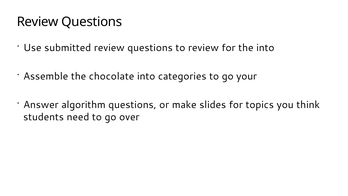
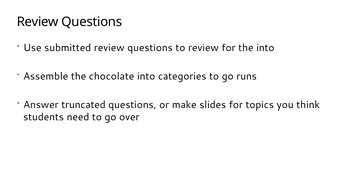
your: your -> runs (247, 76)
algorithm: algorithm -> truncated (84, 105)
